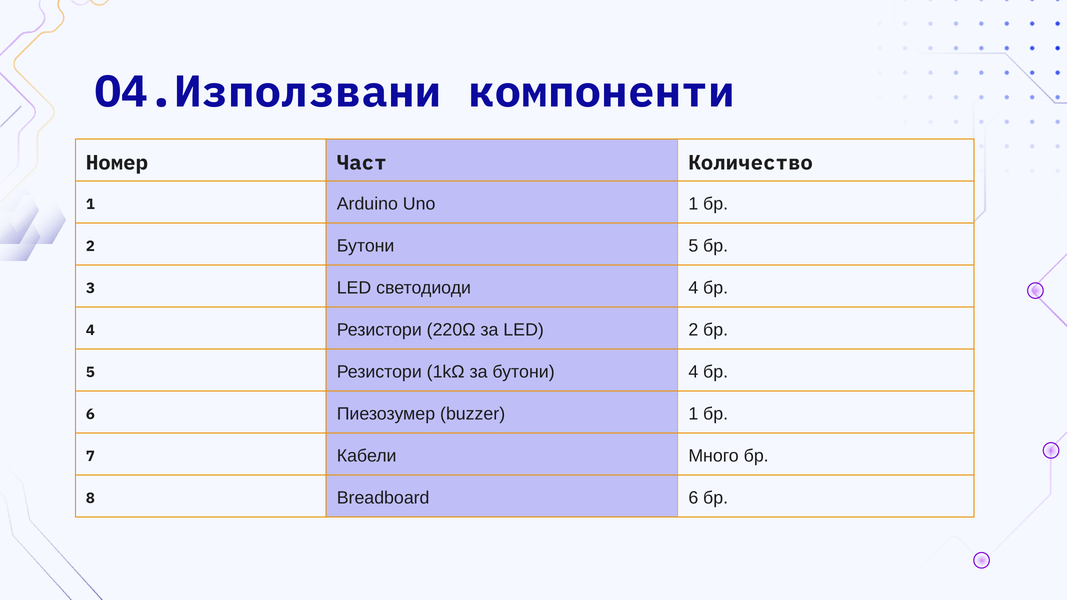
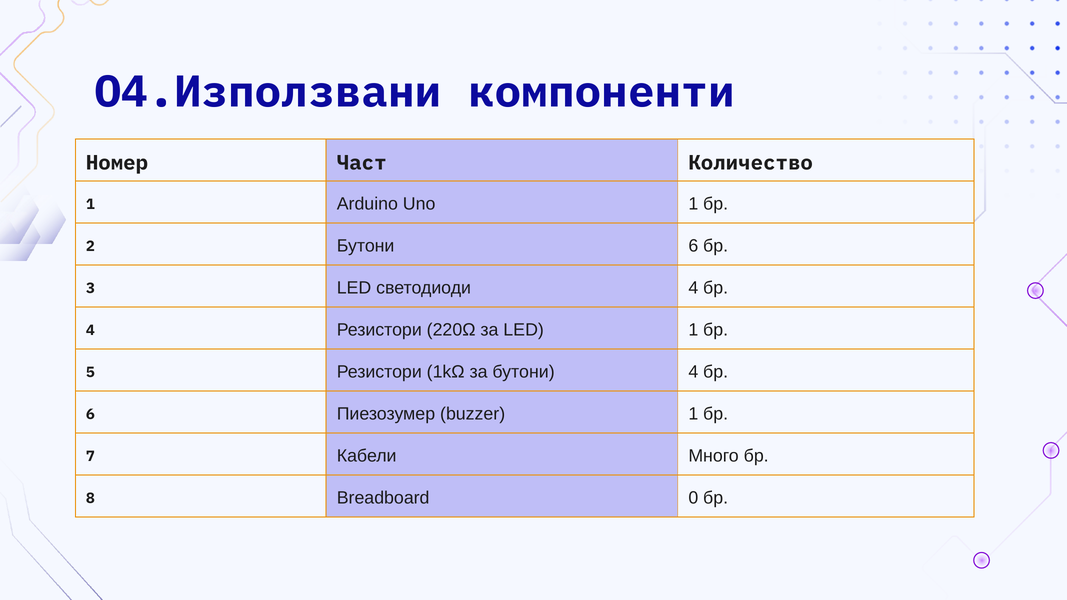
Бутони 5: 5 -> 6 (693, 246)
LED 2: 2 -> 1 (693, 330)
Breadboard 6: 6 -> 0 (693, 498)
